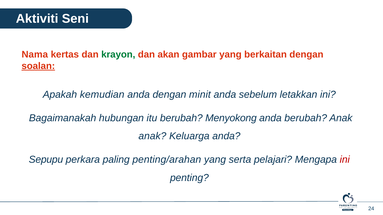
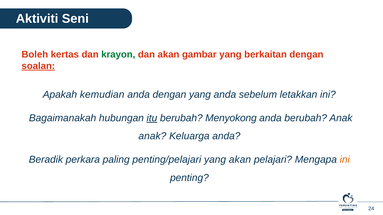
Nama: Nama -> Boleh (35, 55)
dengan minit: minit -> yang (200, 95)
itu underline: none -> present (152, 118)
Sepupu: Sepupu -> Beradik (46, 160)
penting/arahan: penting/arahan -> penting/pelajari (167, 160)
yang serta: serta -> akan (240, 160)
ini colour: red -> orange (345, 160)
